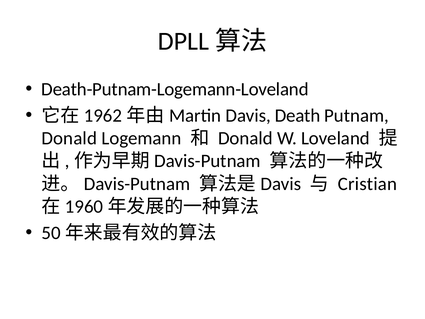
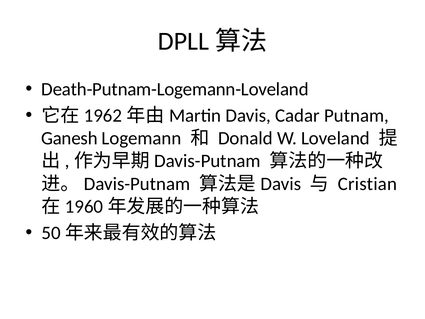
Death: Death -> Cadar (297, 116)
Donald: Donald -> Ganesh (69, 138)
